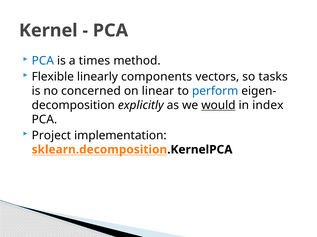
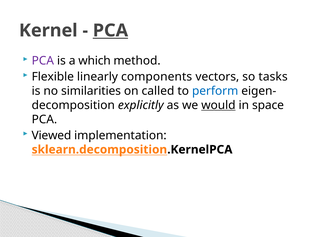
PCA underline: none -> present (110, 31)
PCA colour: blue -> purple (43, 61)
times: times -> which (95, 61)
concerned: concerned -> similarities (91, 91)
linear: linear -> called (158, 91)
index: index -> space (268, 105)
Project: Project -> Viewed (51, 136)
